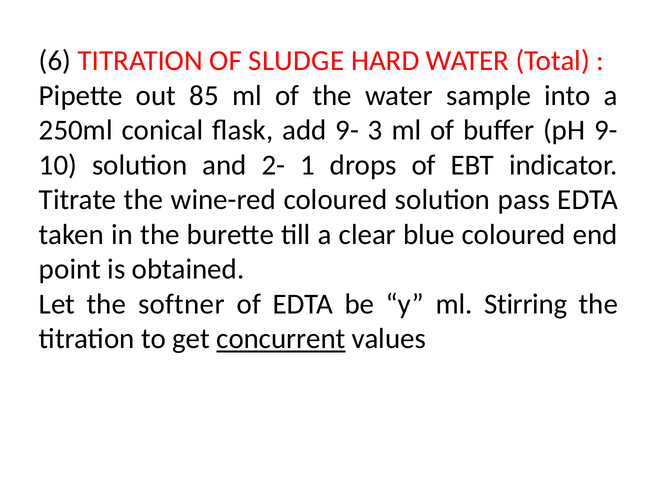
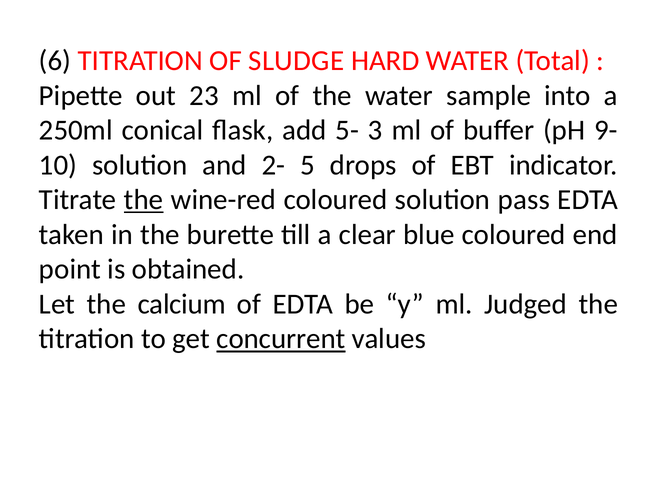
85: 85 -> 23 (204, 95)
add 9-: 9- -> 5- (347, 130)
1: 1 -> 5 (308, 165)
the underline: none -> present (144, 200)
softner: softner -> calcium (182, 304)
Stirring: Stirring -> Judged (526, 304)
